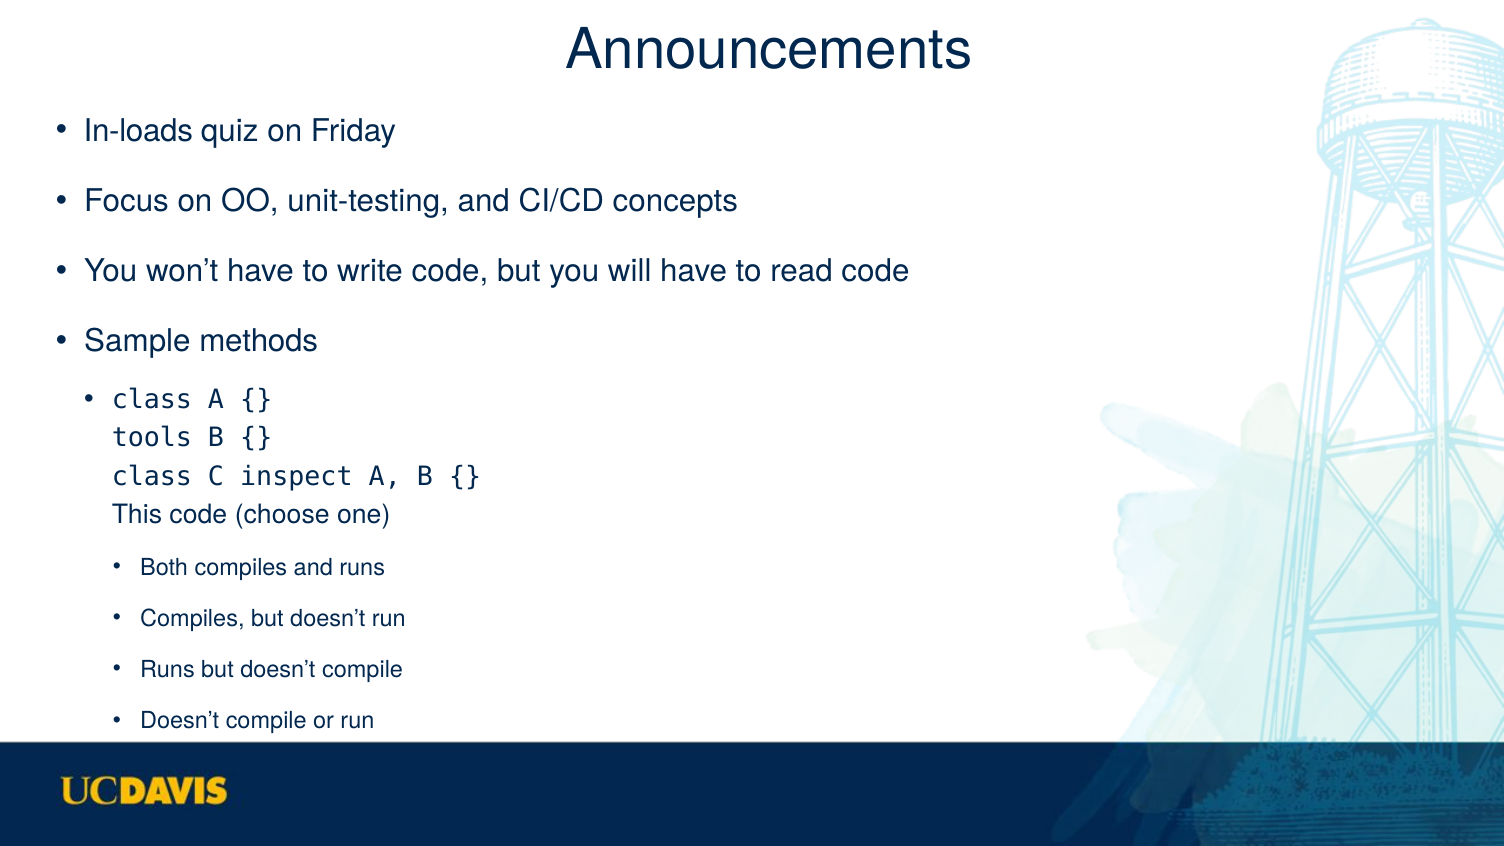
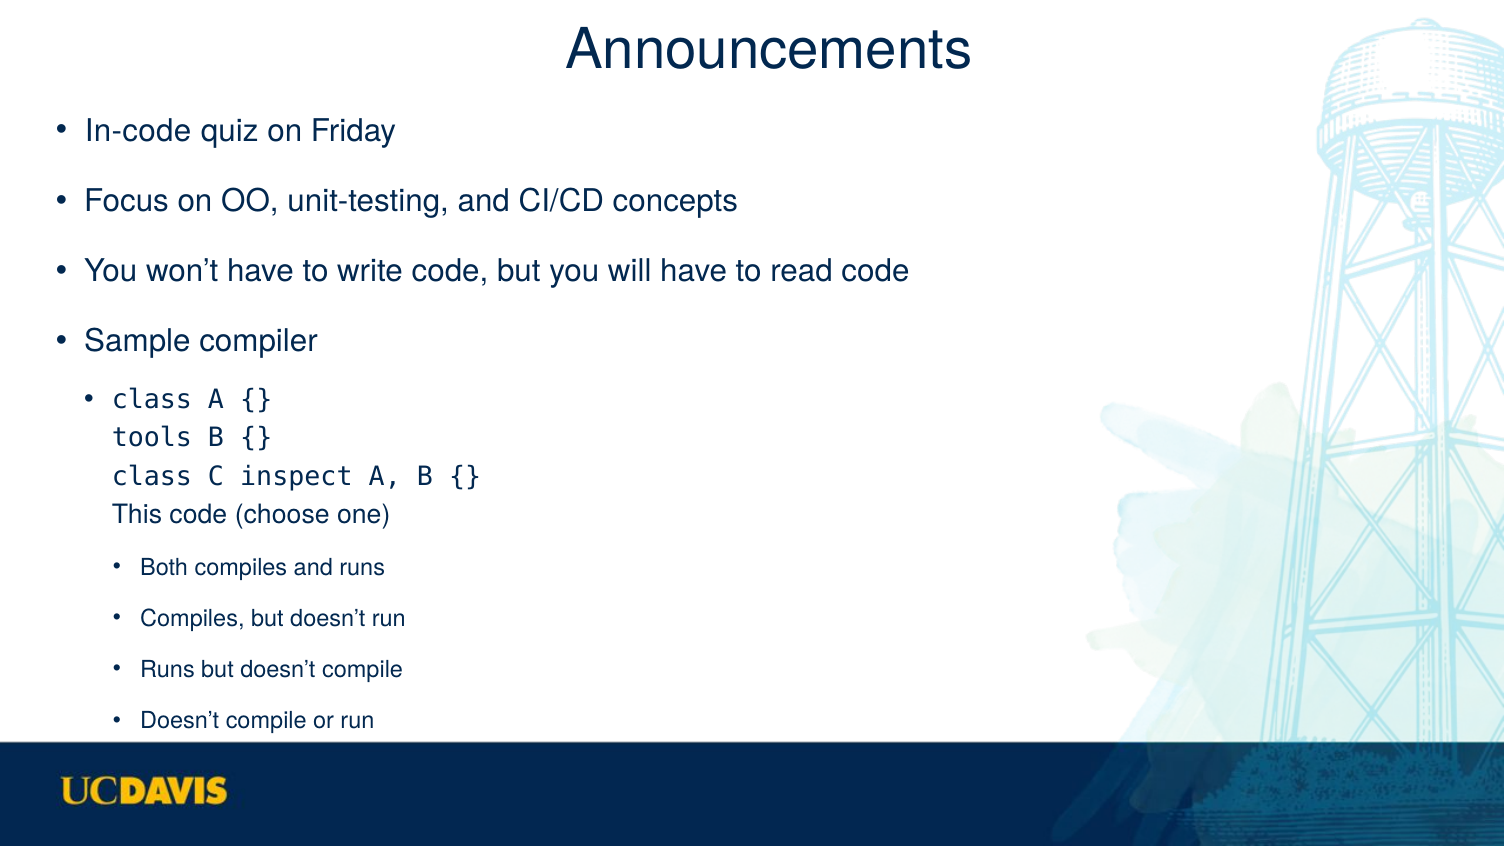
In-loads: In-loads -> In-code (138, 131)
methods: methods -> compiler (259, 342)
